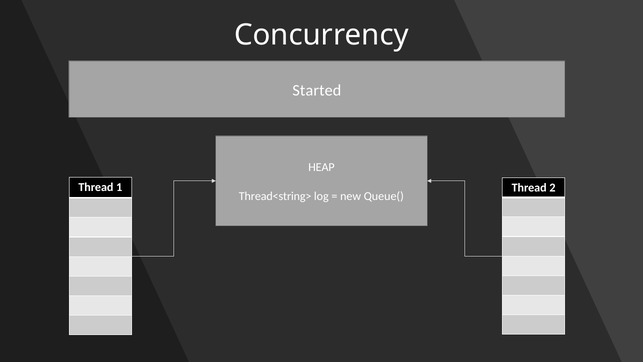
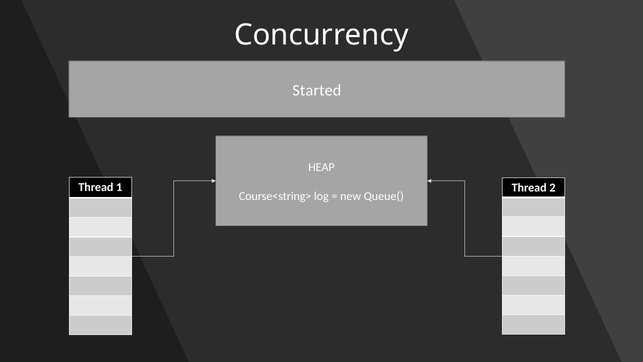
Thread<string>: Thread<string> -> Course<string> (275, 196)
